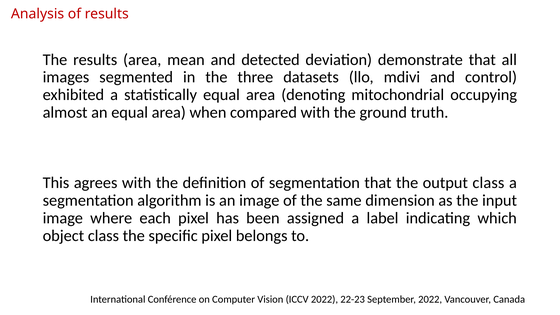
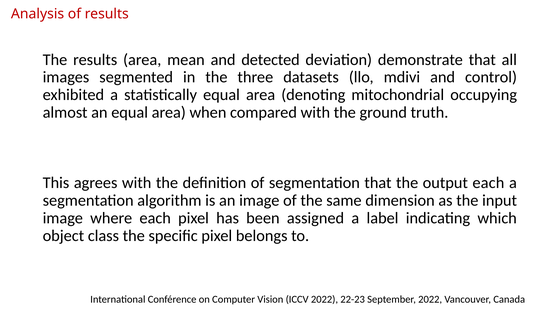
output class: class -> each (488, 183)
